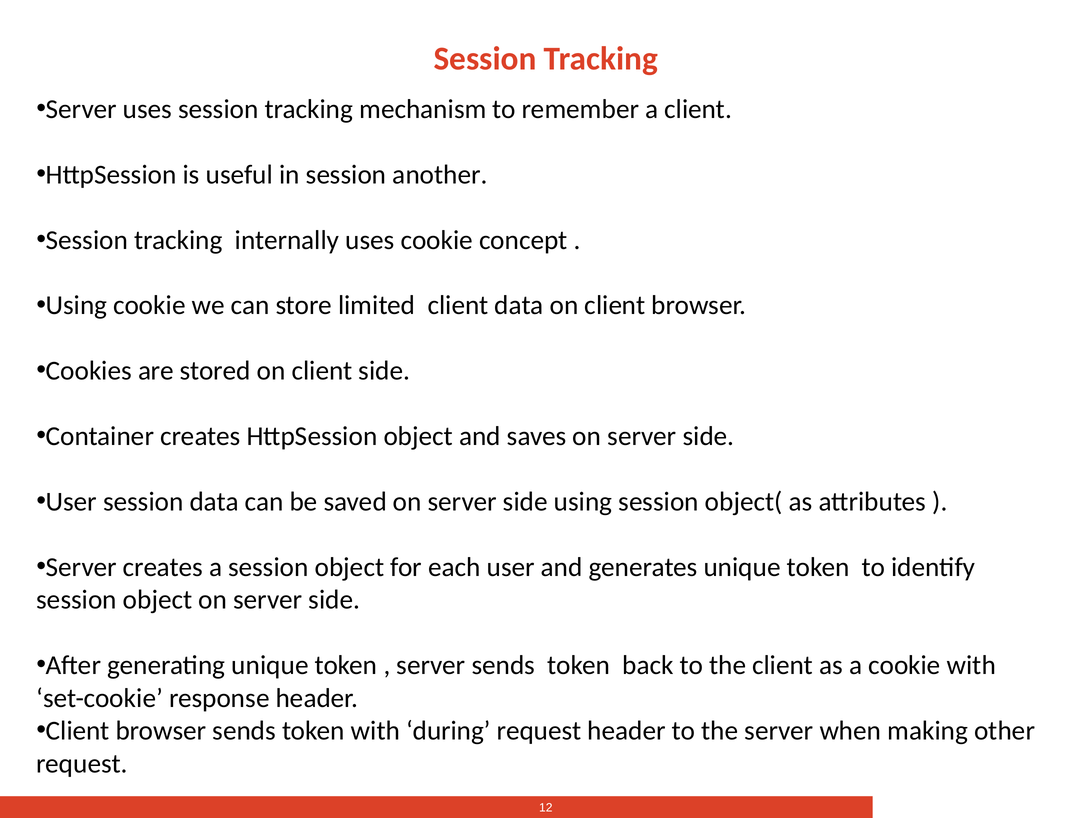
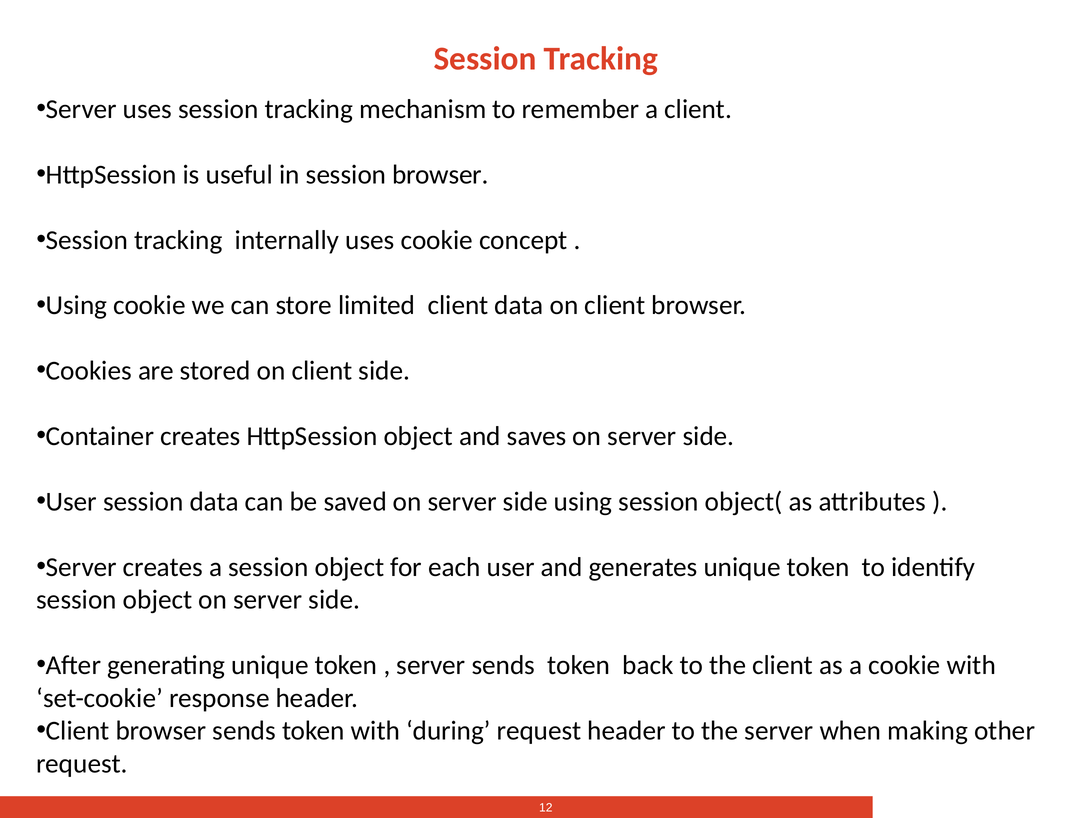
session another: another -> browser (440, 175)
